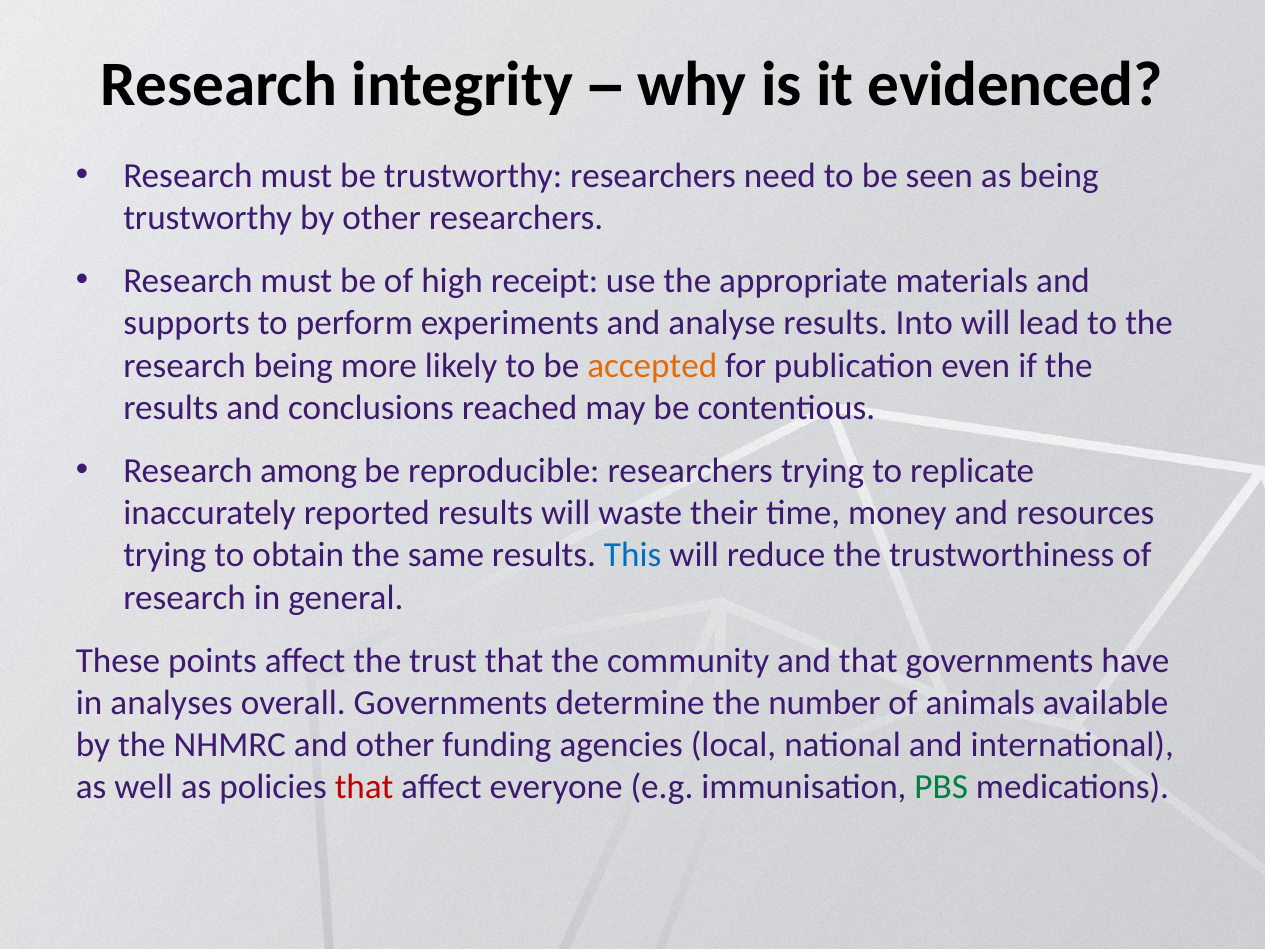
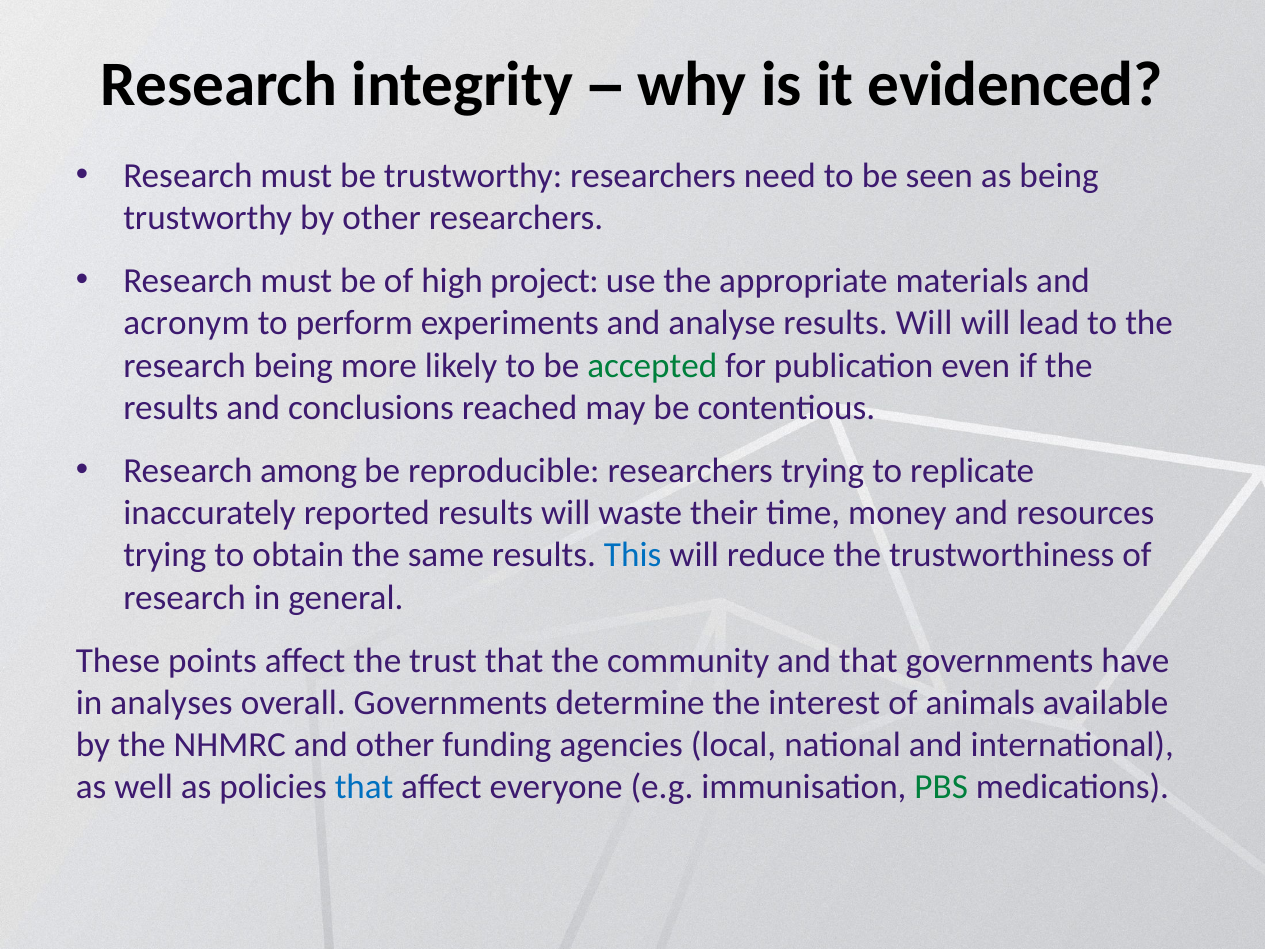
receipt: receipt -> project (544, 281)
supports: supports -> acronym (187, 323)
analyse results Into: Into -> Will (924, 323)
accepted colour: orange -> green (652, 365)
number: number -> interest (824, 703)
that colour: red -> blue (364, 787)
